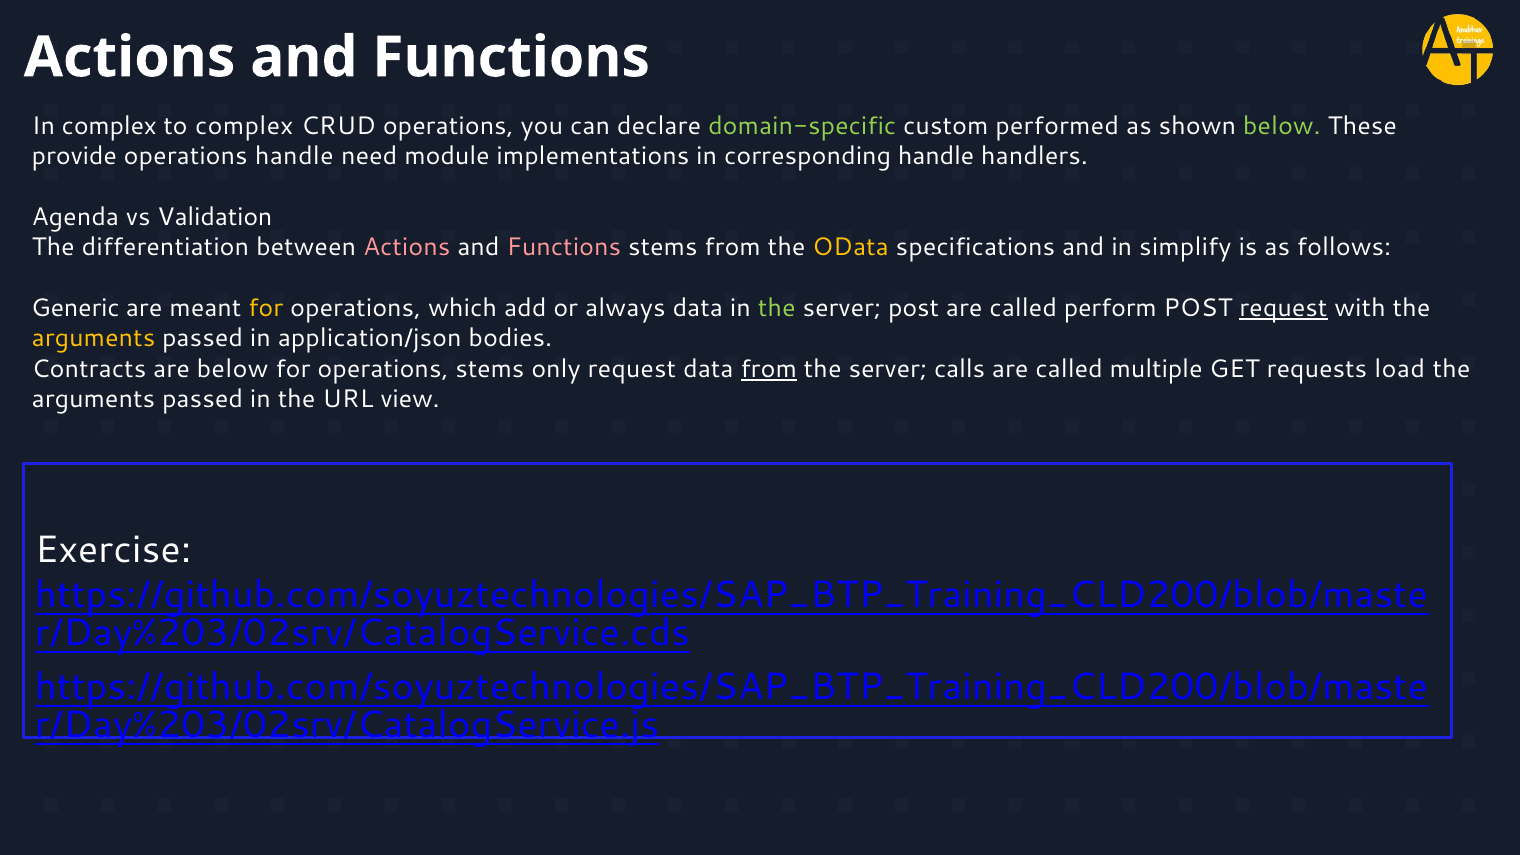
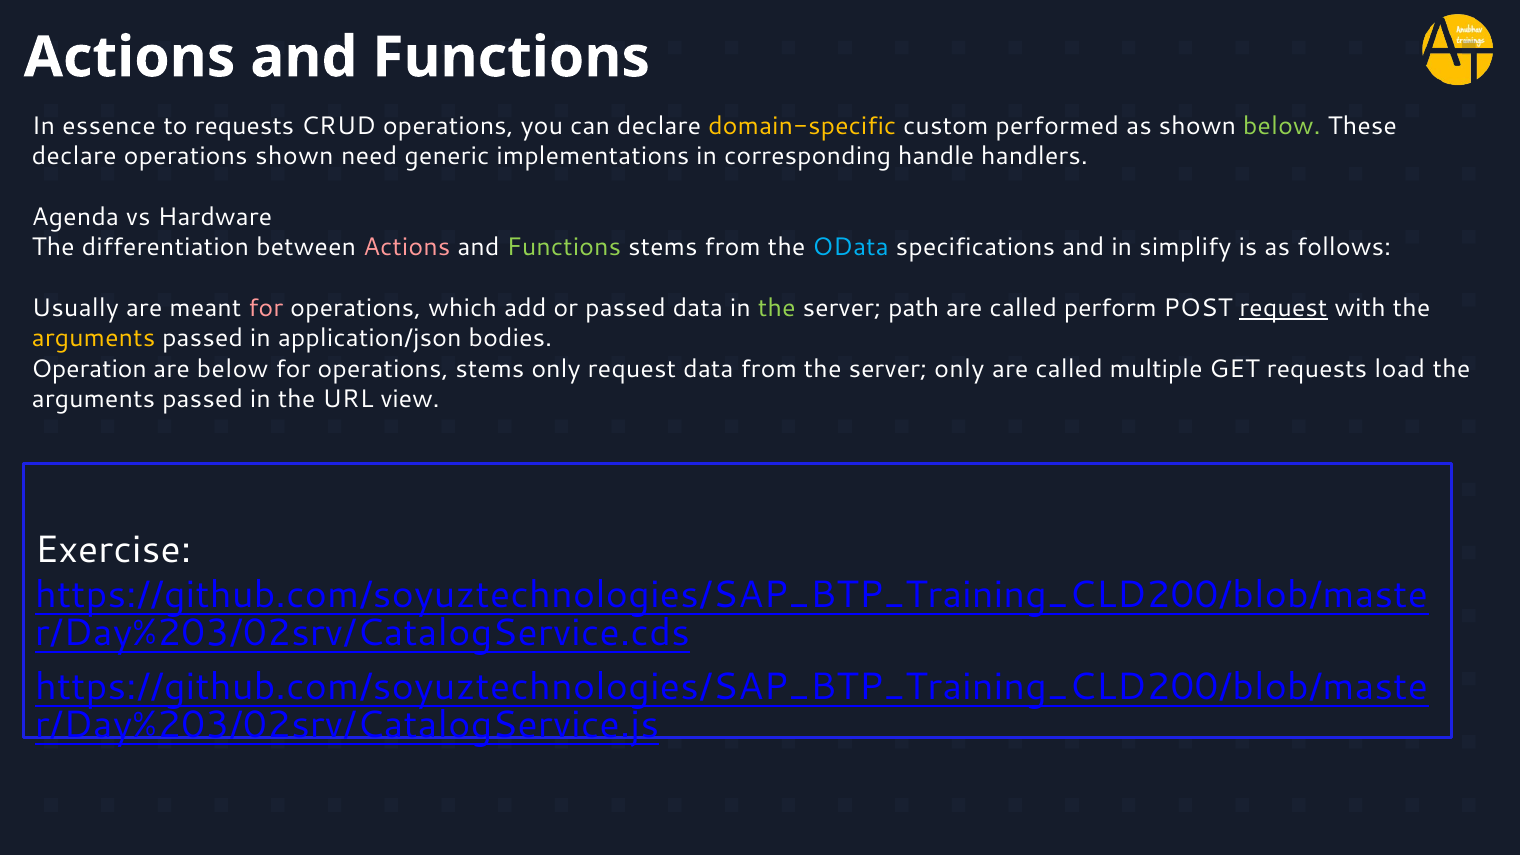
In complex: complex -> essence (109, 126)
to complex: complex -> requests (244, 126)
domain-specific colour: light green -> yellow (802, 126)
provide: provide -> declare (74, 156)
operations handle: handle -> shown (294, 156)
module: module -> generic (447, 156)
Validation: Validation -> Hardware (215, 217)
Functions colour: pink -> light green (564, 247)
OData colour: yellow -> light blue (851, 247)
Generic: Generic -> Usually (75, 308)
for colour: yellow -> pink (266, 308)
or always: always -> passed (625, 308)
server post: post -> path (914, 308)
Contracts: Contracts -> Operation (89, 369)
from underline: present -> none (769, 369)
server calls: calls -> only (959, 369)
